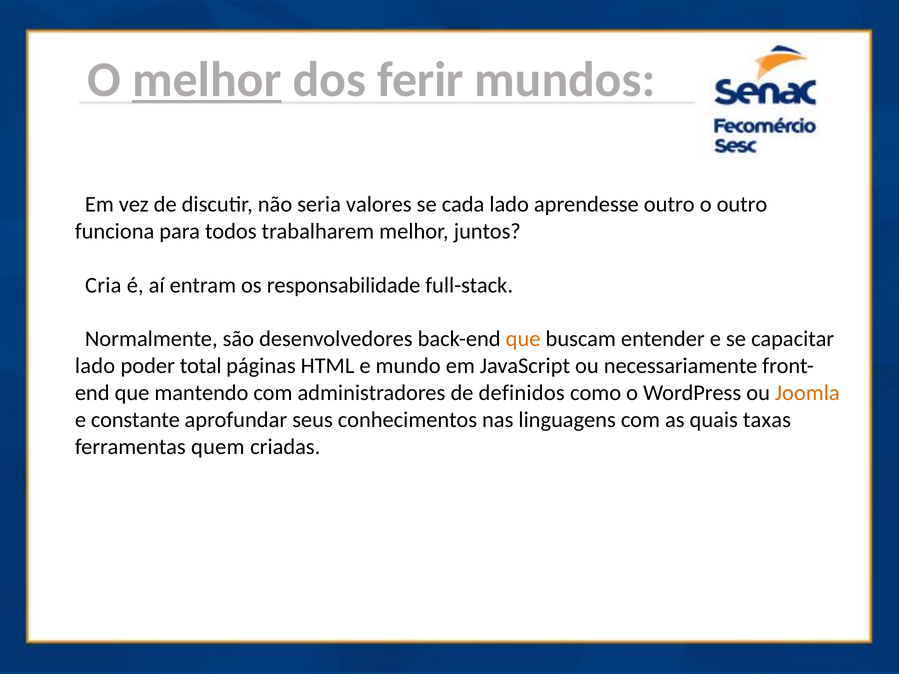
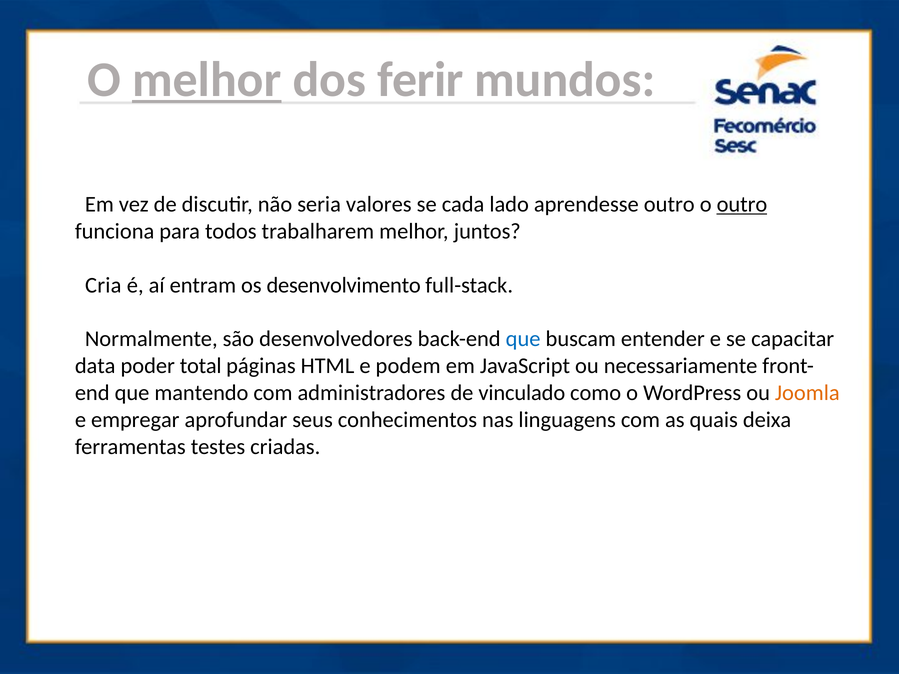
outro underline: none -> present (742, 204)
responsabilidade: responsabilidade -> desenvolvimento (344, 285)
que colour: orange -> blue (523, 339)
lado: lado -> data (95, 366)
mundo: mundo -> podem (408, 366)
definidos: definidos -> vinculado (522, 393)
constante: constante -> empregar (135, 420)
taxas: taxas -> deixa (767, 420)
quem: quem -> testes (218, 447)
